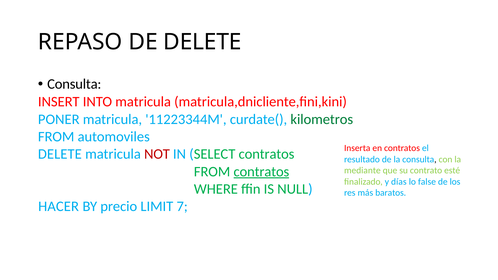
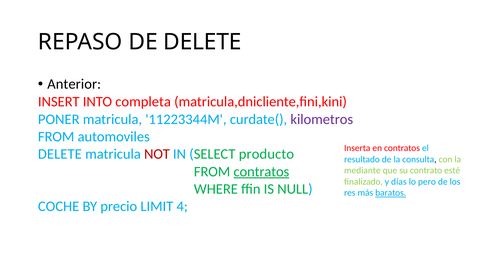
Consulta: Consulta -> Anterior (74, 84)
INTO matricula: matricula -> completa (143, 102)
kilometros colour: green -> purple (322, 119)
SELECT contratos: contratos -> producto (266, 154)
false: false -> pero (427, 182)
baratos underline: none -> present (391, 193)
HACER: HACER -> COCHE (59, 206)
7: 7 -> 4 (182, 206)
